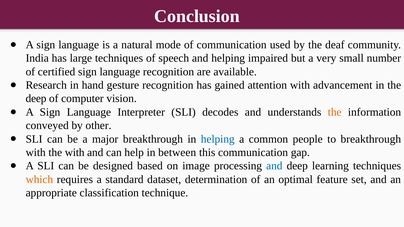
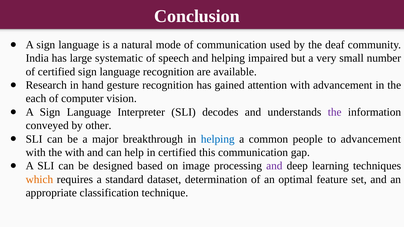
large techniques: techniques -> systematic (119, 58)
deep: deep -> each (36, 99)
the colour: orange -> purple (335, 112)
to breakthrough: breakthrough -> advancement (371, 139)
in between: between -> certified (177, 153)
and colour: blue -> purple (274, 166)
